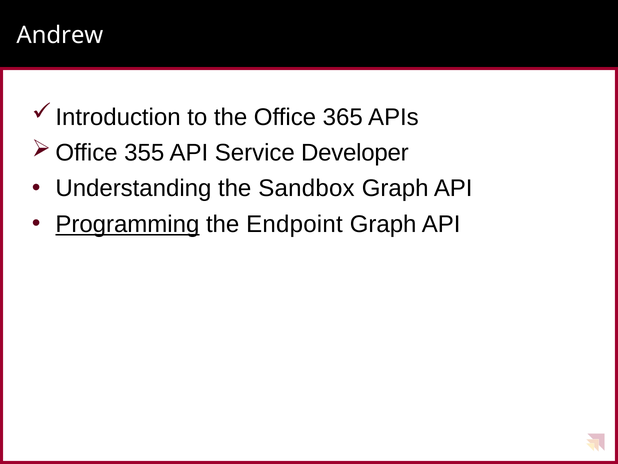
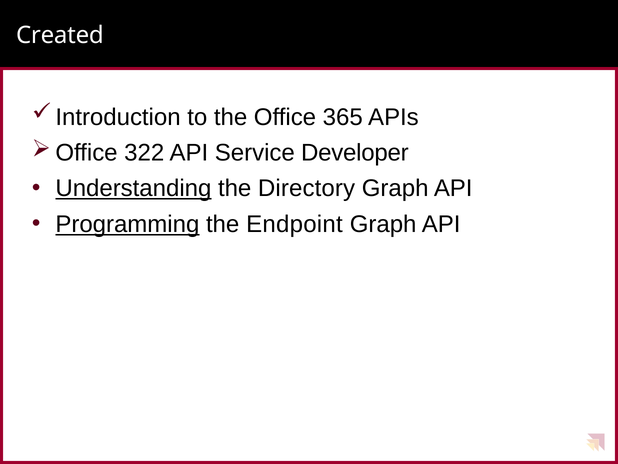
Andrew: Andrew -> Created (60, 35)
355: 355 -> 322 (144, 153)
Understanding underline: none -> present (133, 188)
Sandbox: Sandbox -> Directory (307, 188)
